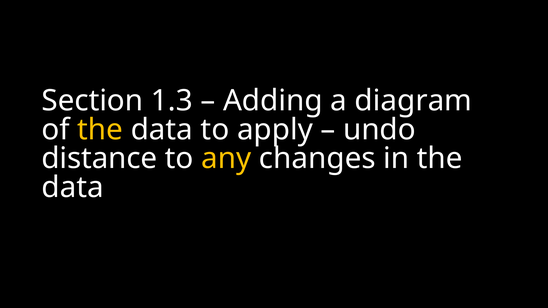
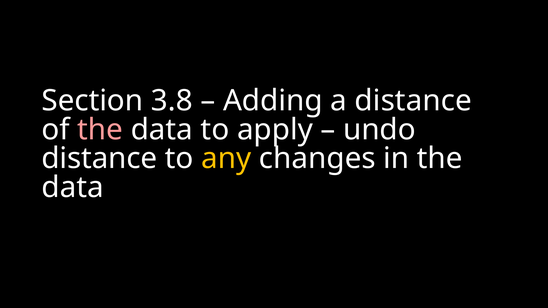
1.3: 1.3 -> 3.8 (172, 101)
a diagram: diagram -> distance (413, 101)
the colour: yellow -> pink (100, 130)
